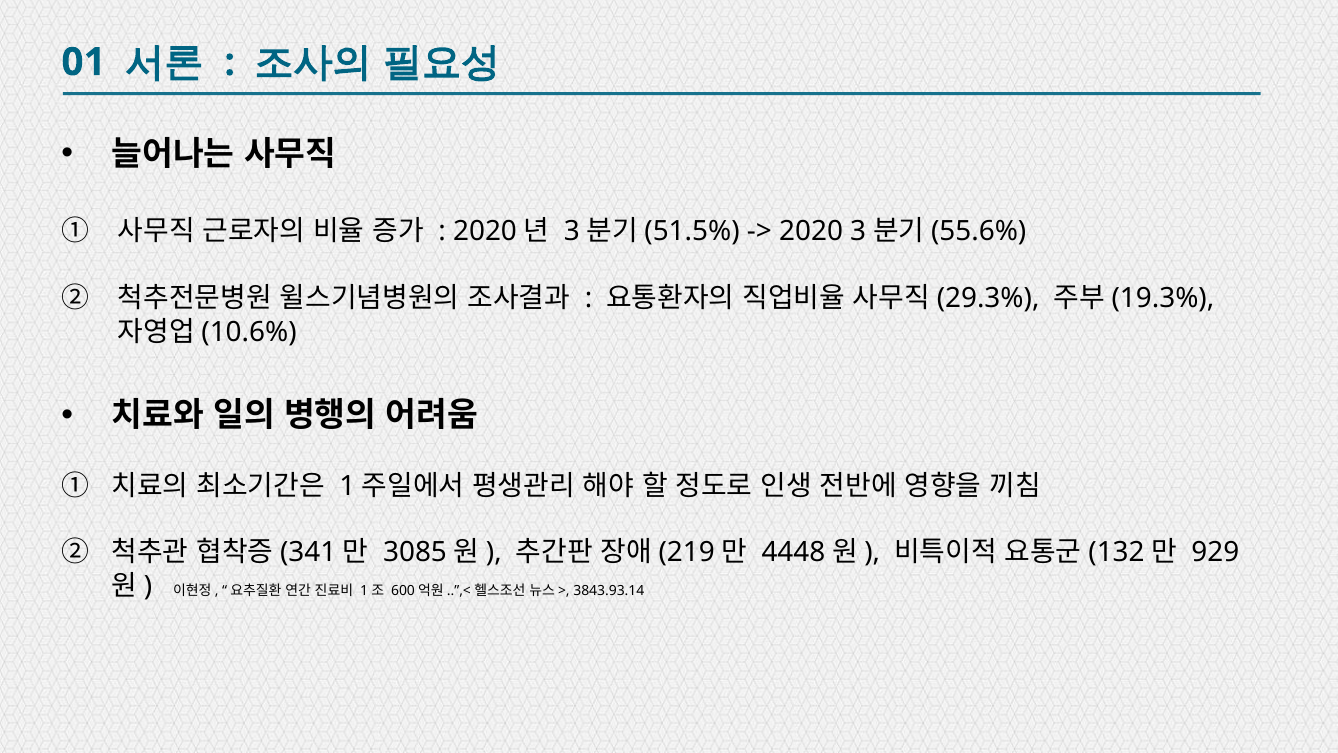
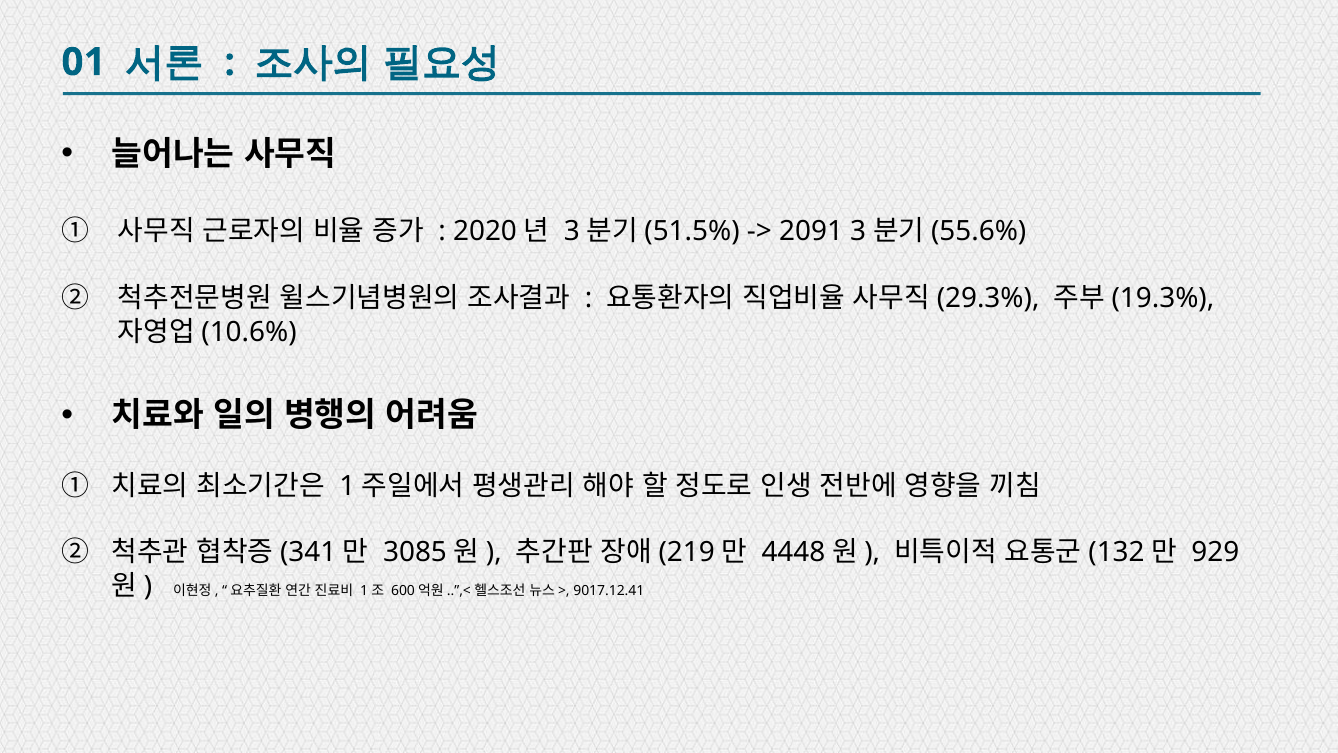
2020: 2020 -> 2091 (811, 231)
3843.93.14: 3843.93.14 -> 9017.12.41 (609, 591)
